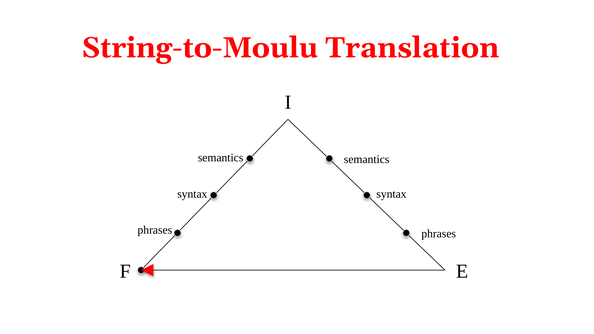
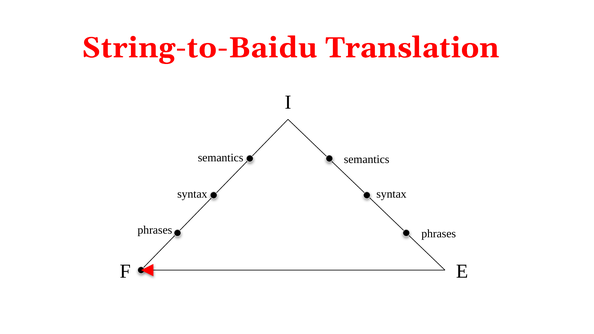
String-to-Moulu: String-to-Moulu -> String-to-Baidu (200, 48)
